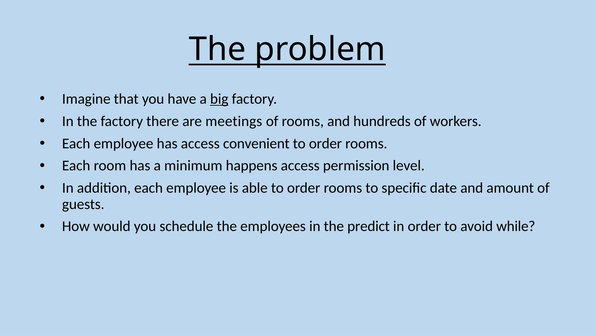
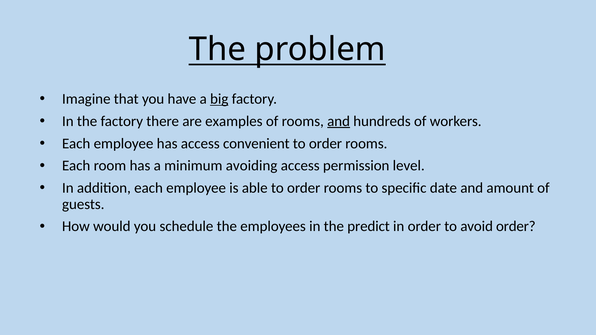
meetings: meetings -> examples (234, 121)
and underline: none -> present (339, 121)
happens: happens -> avoiding (252, 166)
avoid while: while -> order (516, 227)
